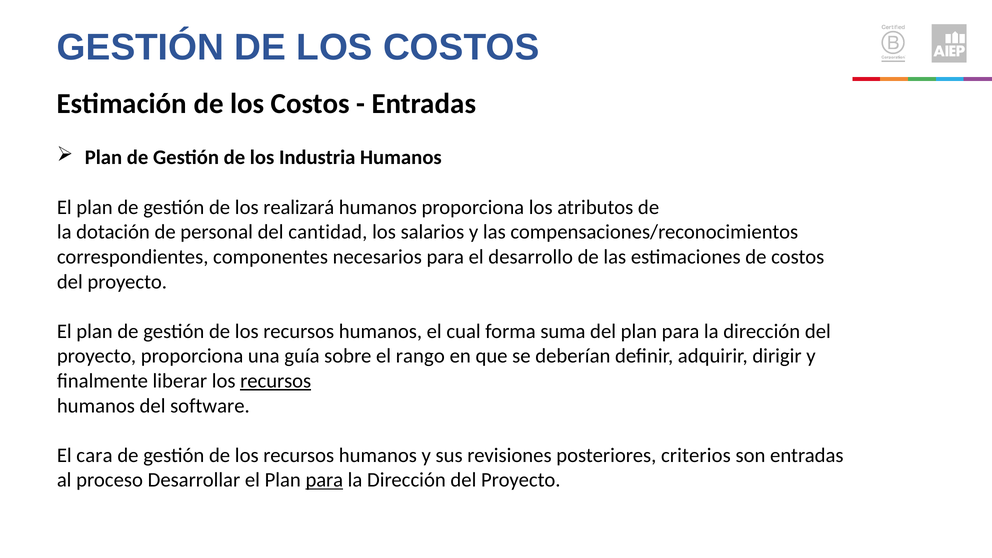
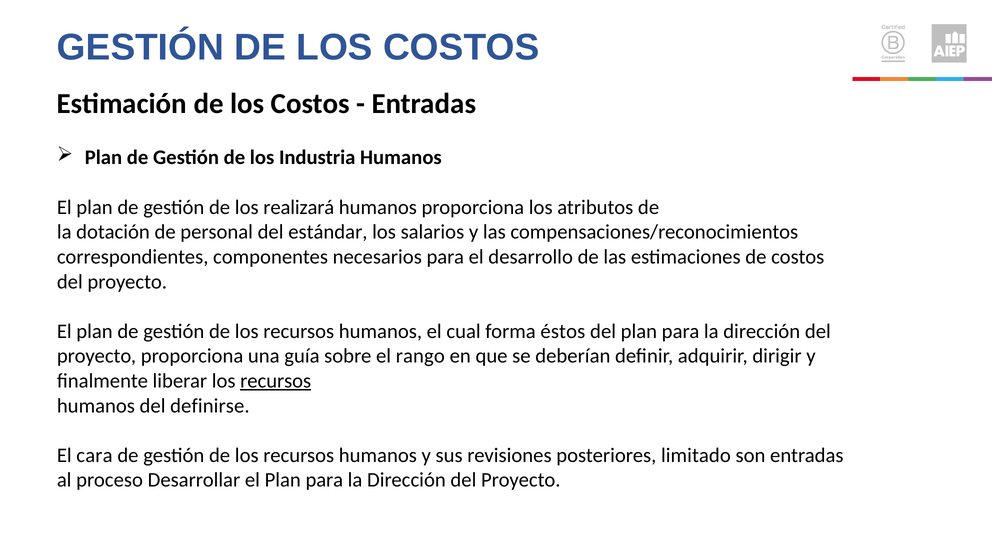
cantidad: cantidad -> estándar (328, 232)
suma: suma -> éstos (563, 331)
software: software -> definirse (210, 406)
criterios: criterios -> limitado (696, 455)
para underline: present -> none (324, 480)
